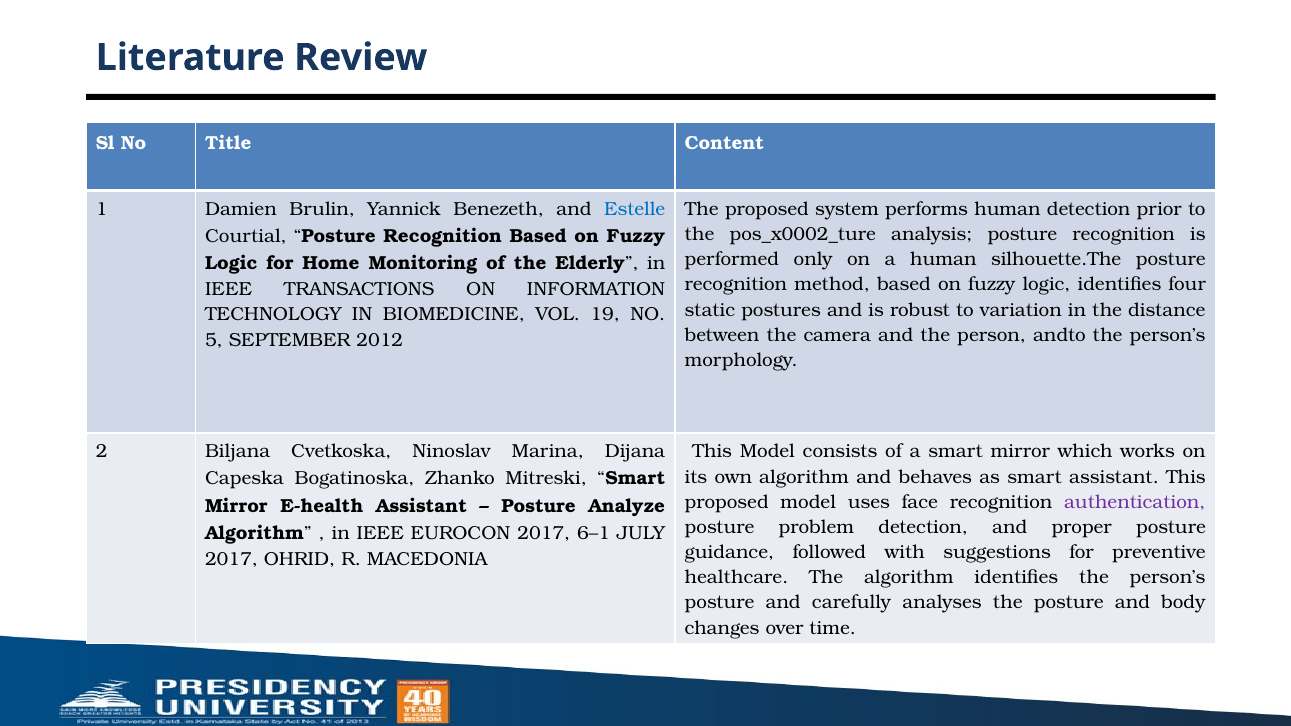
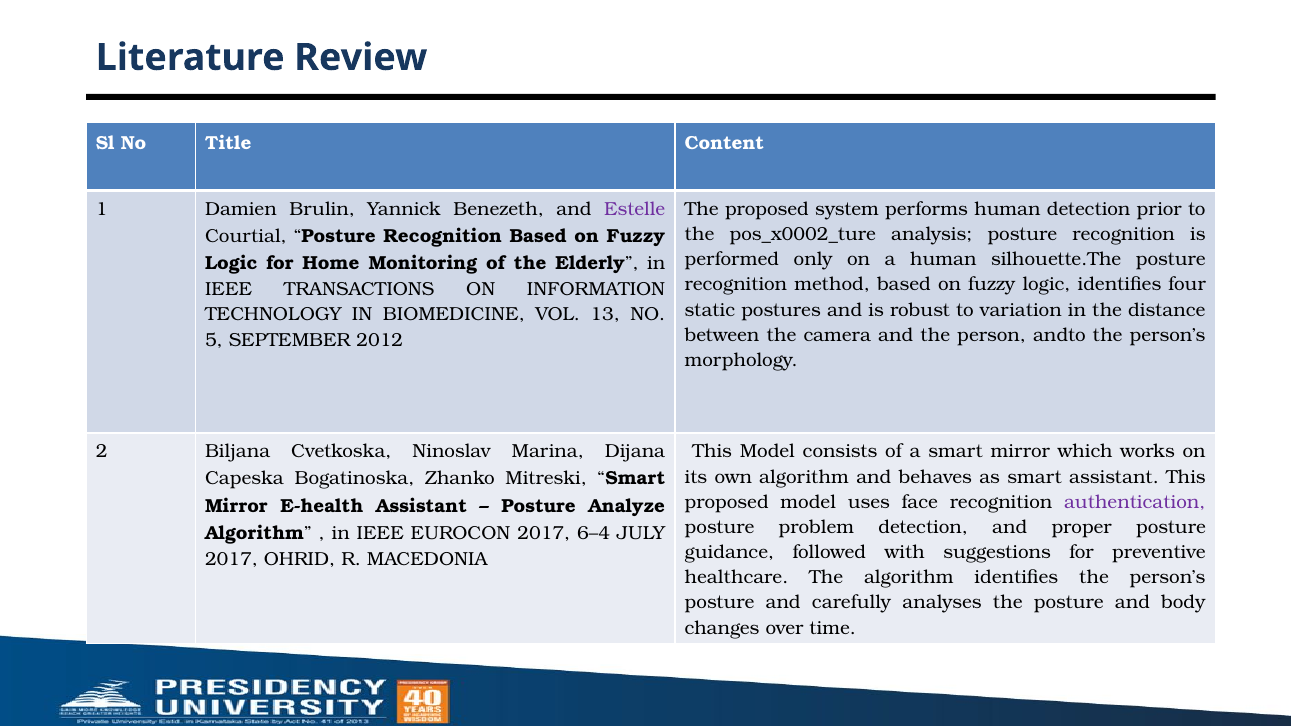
Estelle colour: blue -> purple (635, 209)
19: 19 -> 13 (605, 315)
6–1: 6–1 -> 6–4 (594, 534)
